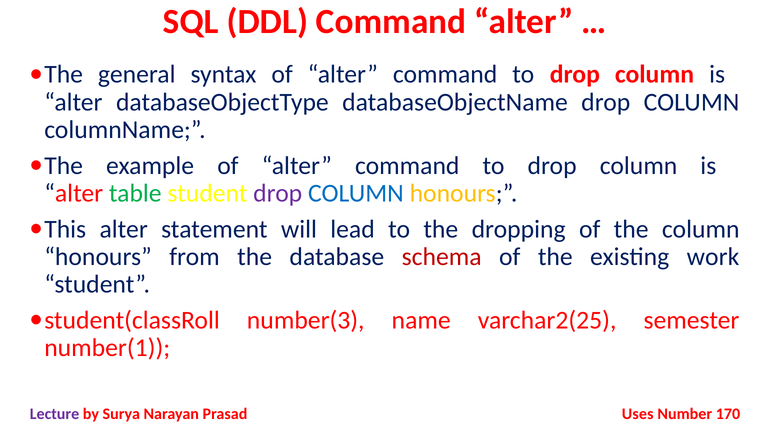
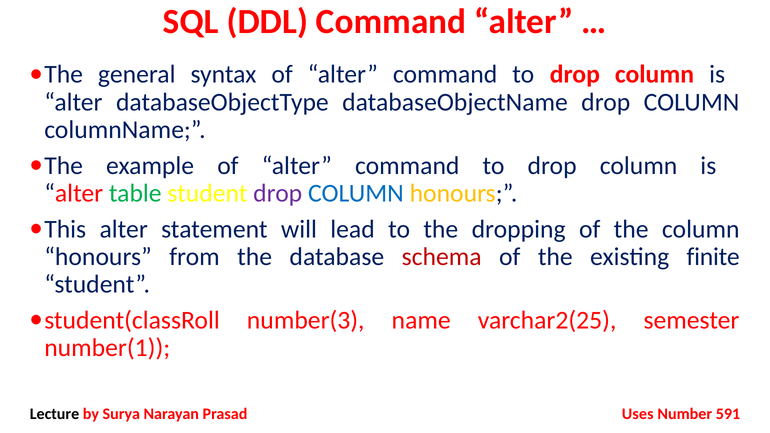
work: work -> finite (713, 257)
Lecture colour: purple -> black (55, 414)
170: 170 -> 591 (728, 414)
